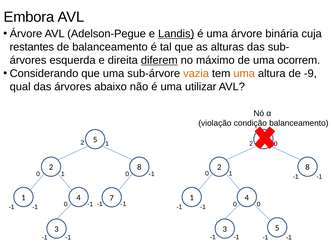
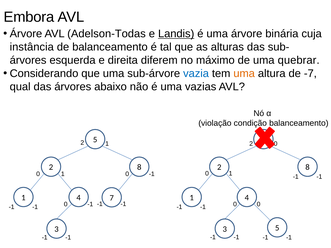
Adelson-Pegue: Adelson-Pegue -> Adelson-Todas (107, 34)
restantes: restantes -> instância (32, 47)
diferem underline: present -> none (159, 60)
ocorrem: ocorrem -> quebrar (299, 60)
vazia colour: orange -> blue (196, 74)
-9: -9 -> -7 (310, 74)
utilizar: utilizar -> vazias (201, 87)
